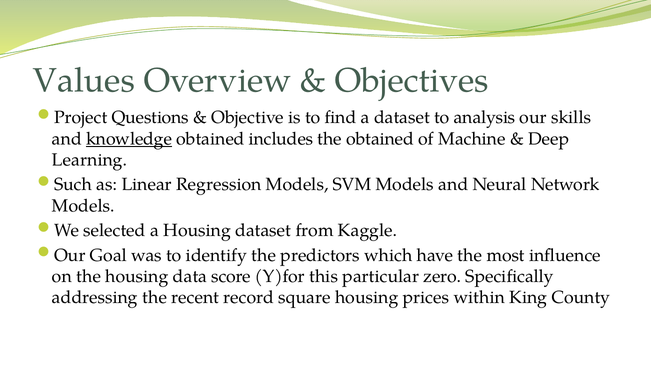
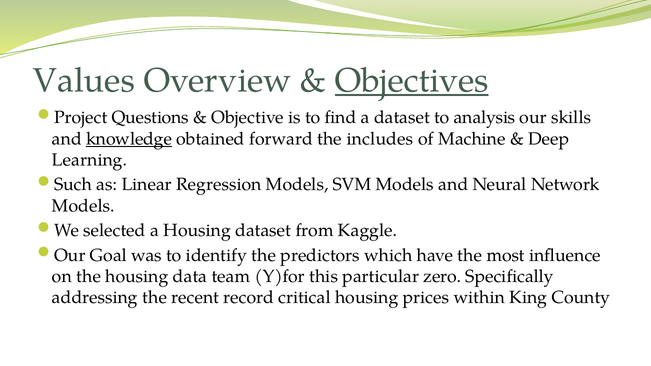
Objectives underline: none -> present (412, 81)
includes: includes -> forward (281, 139)
the obtained: obtained -> includes (380, 139)
score: score -> team (231, 277)
square: square -> critical (304, 298)
